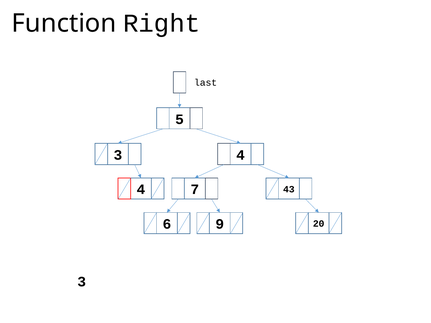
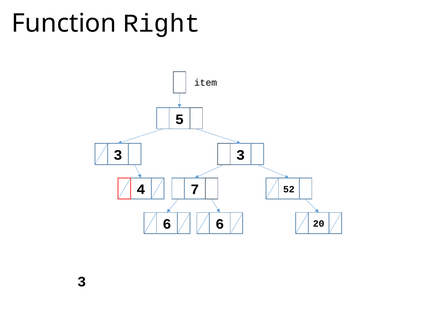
last: last -> item (206, 83)
3 4: 4 -> 3 (241, 155)
43: 43 -> 52 (289, 189)
6 9: 9 -> 6 (220, 224)
